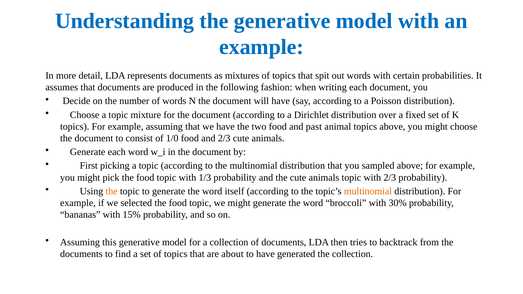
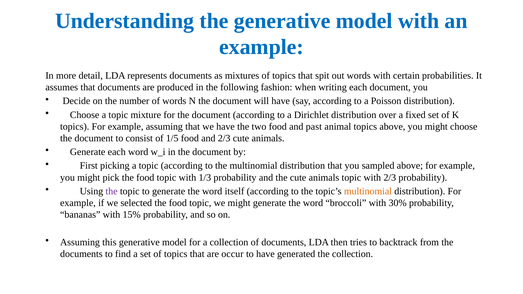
1/0: 1/0 -> 1/5 (172, 138)
the colour: orange -> purple (112, 191)
about: about -> occur (232, 254)
